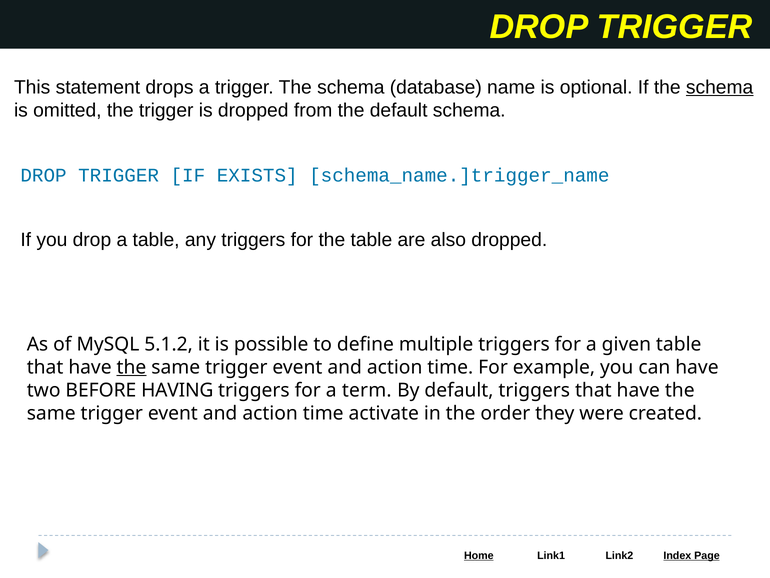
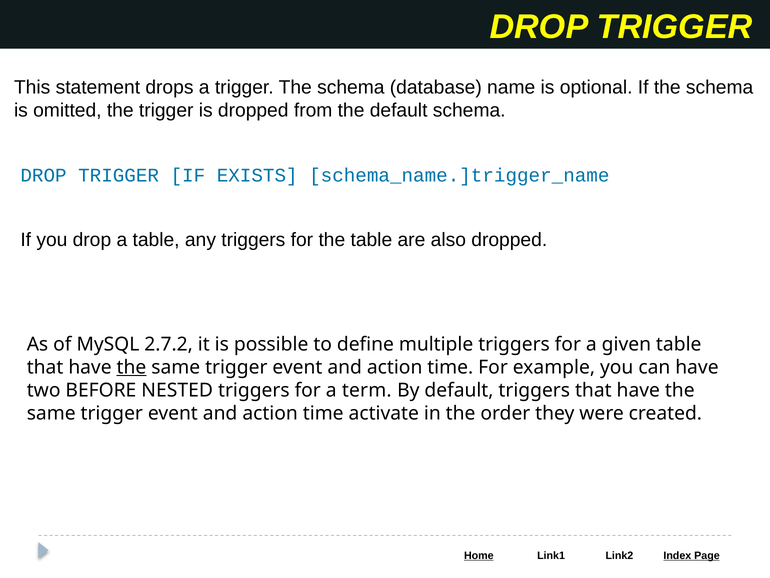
schema underline: present -> none (720, 87)
5.1.2: 5.1.2 -> 2.7.2 (169, 344)
HAVING: HAVING -> NESTED (177, 390)
